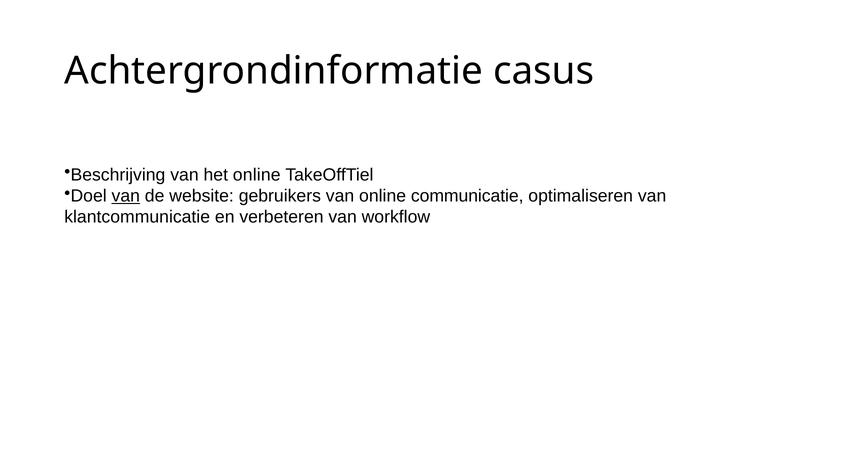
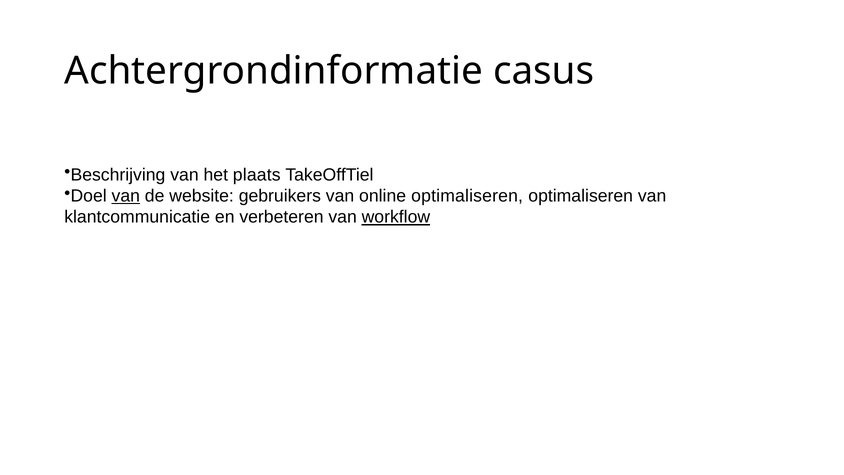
het online: online -> plaats (257, 175)
online communicatie: communicatie -> optimaliseren (467, 196)
workflow underline: none -> present (396, 217)
